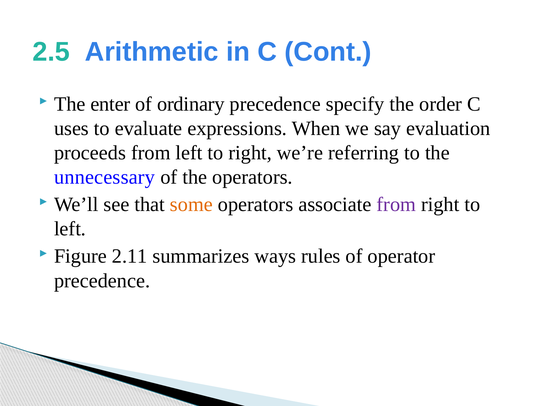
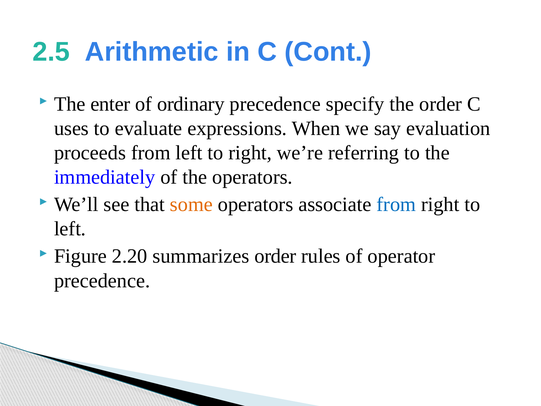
unnecessary: unnecessary -> immediately (105, 177)
from colour: purple -> blue (396, 204)
2.11: 2.11 -> 2.20 (130, 256)
summarizes ways: ways -> order (275, 256)
